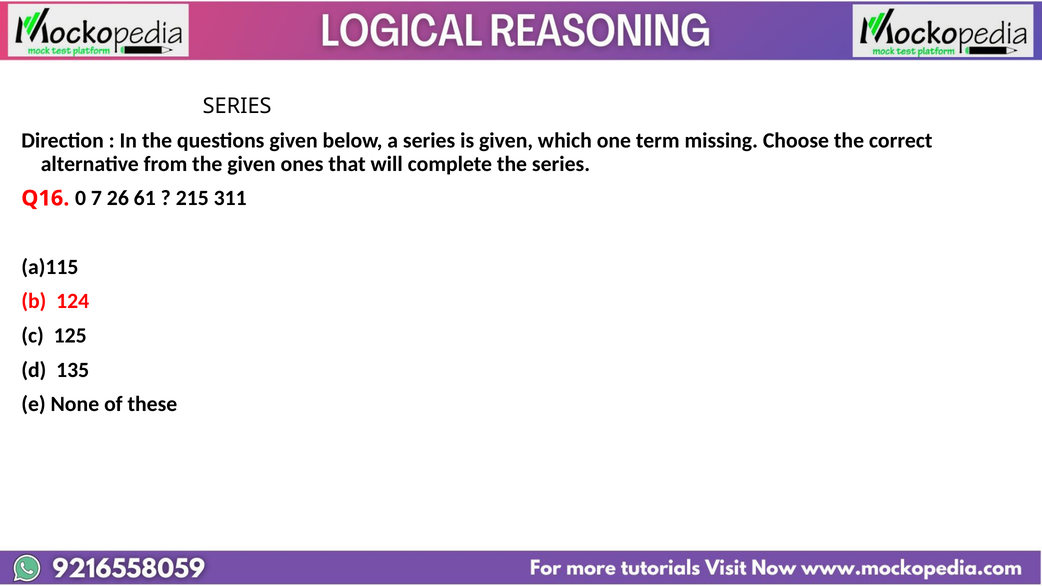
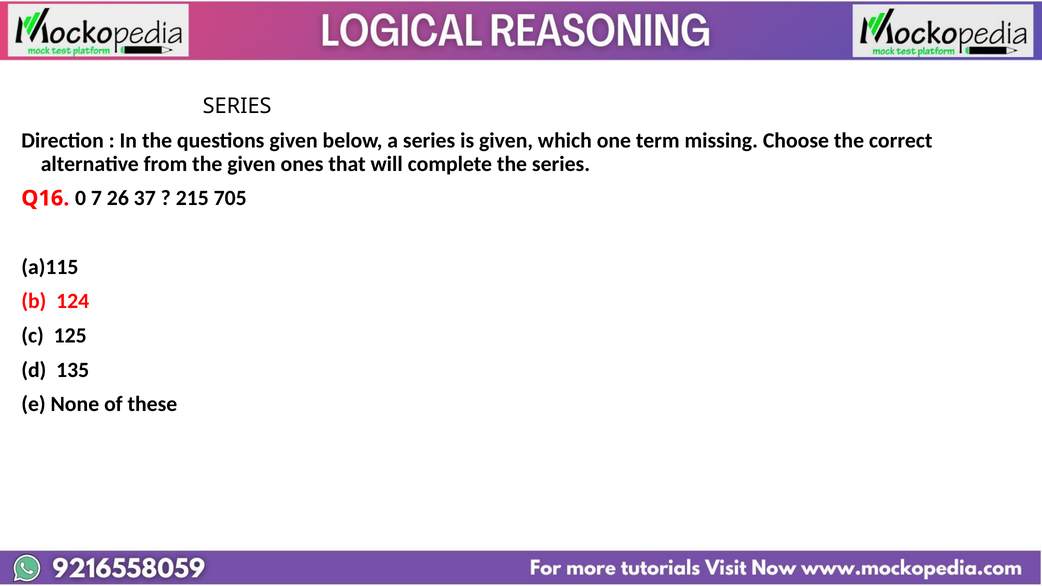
61: 61 -> 37 (145, 198)
311: 311 -> 705 (230, 198)
